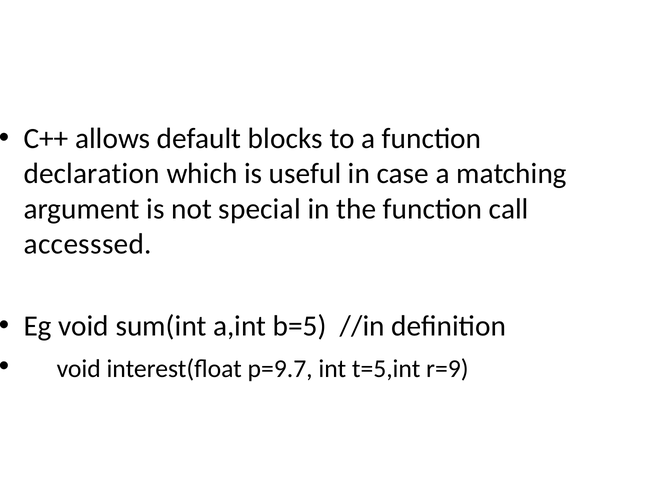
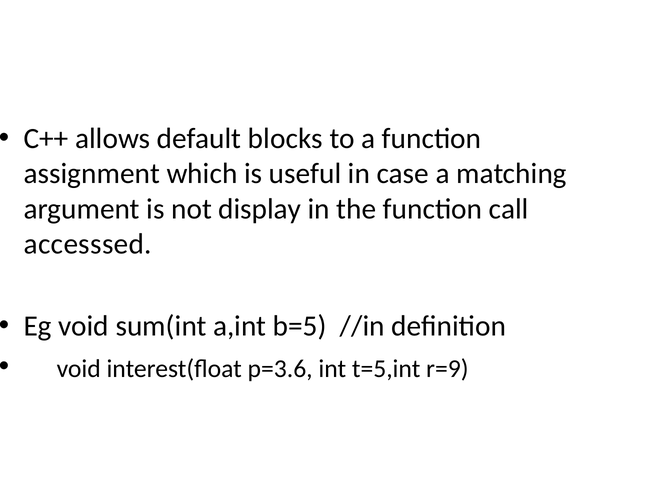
declaration: declaration -> assignment (92, 174)
special: special -> display (260, 209)
p=9.7: p=9.7 -> p=3.6 (280, 369)
